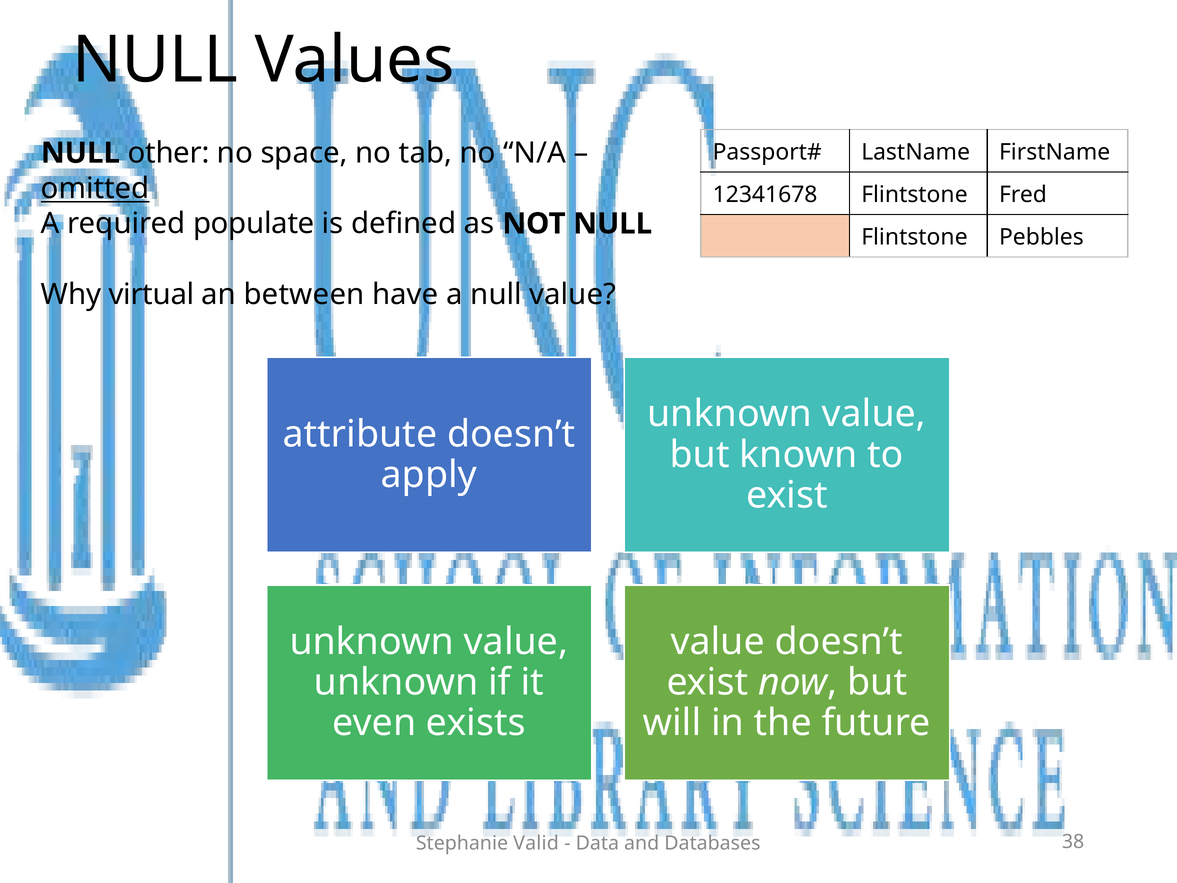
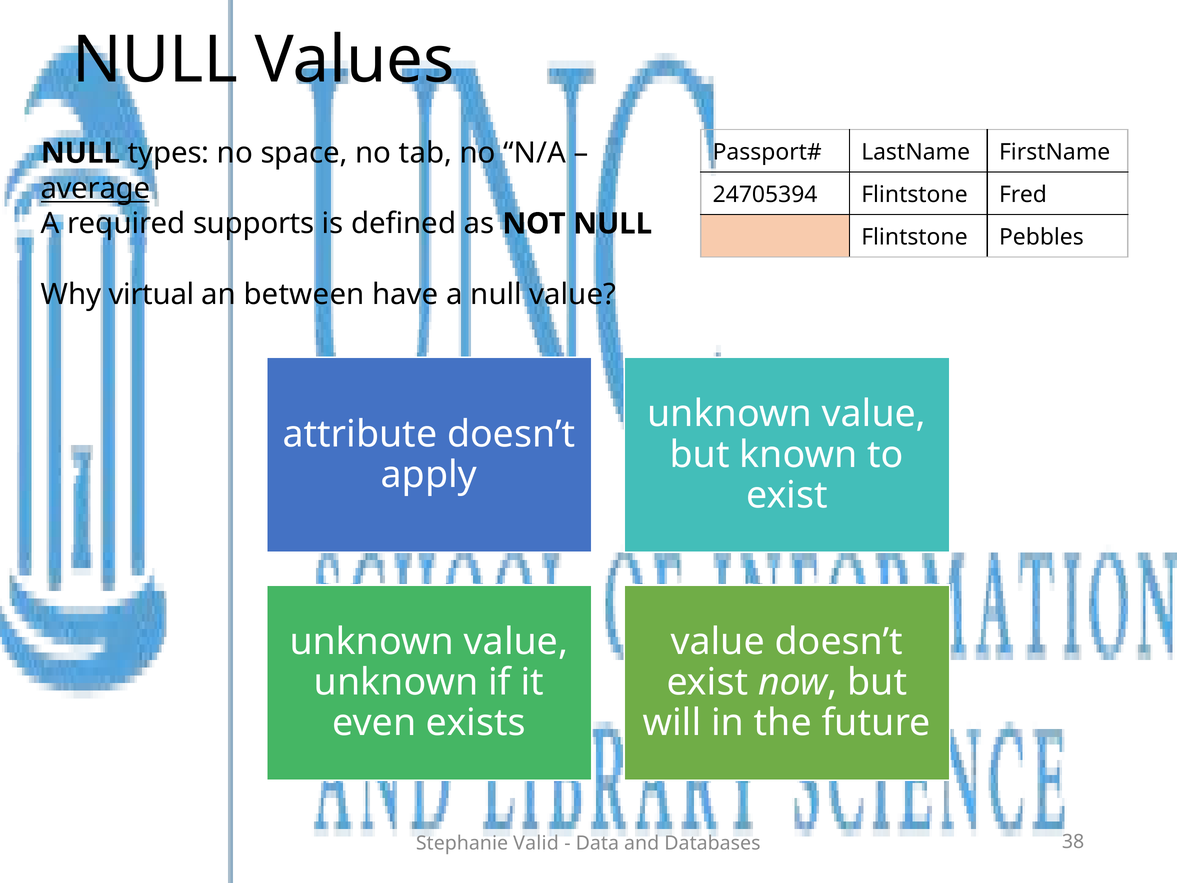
other: other -> types (169, 153)
omitted: omitted -> average (95, 188)
12341678: 12341678 -> 24705394 (765, 195)
populate: populate -> supports (254, 224)
